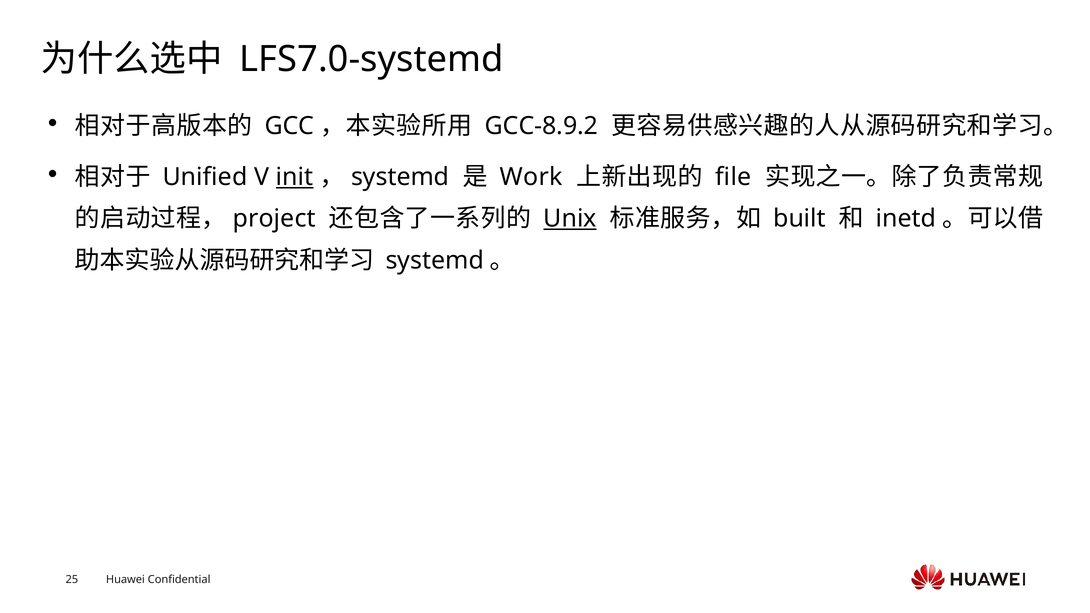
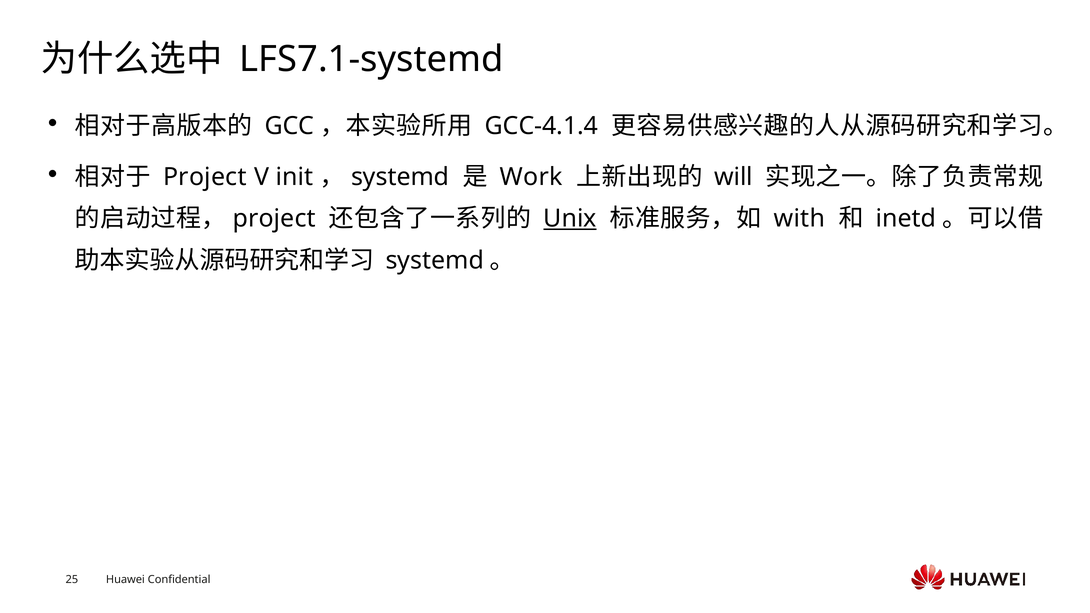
LFS7.0-systemd: LFS7.0-systemd -> LFS7.1-systemd (371, 59)
GCC-8.9.2: GCC-8.9.2 -> GCC-4.1.4 (541, 126)
Unified: Unified -> Project (205, 177)
init underline: present -> none (295, 177)
file: file -> will (734, 177)
built: built -> with (799, 219)
